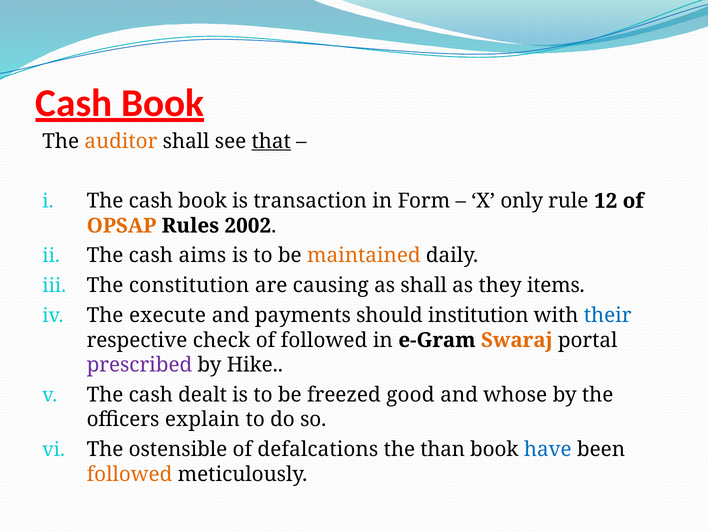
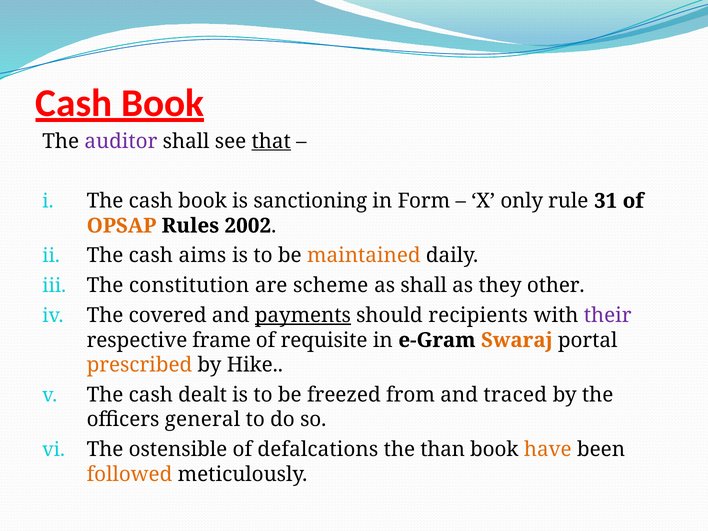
auditor colour: orange -> purple (121, 141)
transaction: transaction -> sanctioning (310, 201)
12: 12 -> 31 (606, 201)
causing: causing -> scheme (331, 286)
items: items -> other (556, 286)
execute: execute -> covered (168, 315)
payments underline: none -> present (303, 315)
institution: institution -> recipients (478, 315)
their colour: blue -> purple (608, 315)
check: check -> frame (222, 340)
of followed: followed -> requisite (324, 340)
prescribed colour: purple -> orange (139, 365)
good: good -> from (410, 395)
whose: whose -> traced (515, 395)
explain: explain -> general (202, 420)
have colour: blue -> orange (548, 450)
